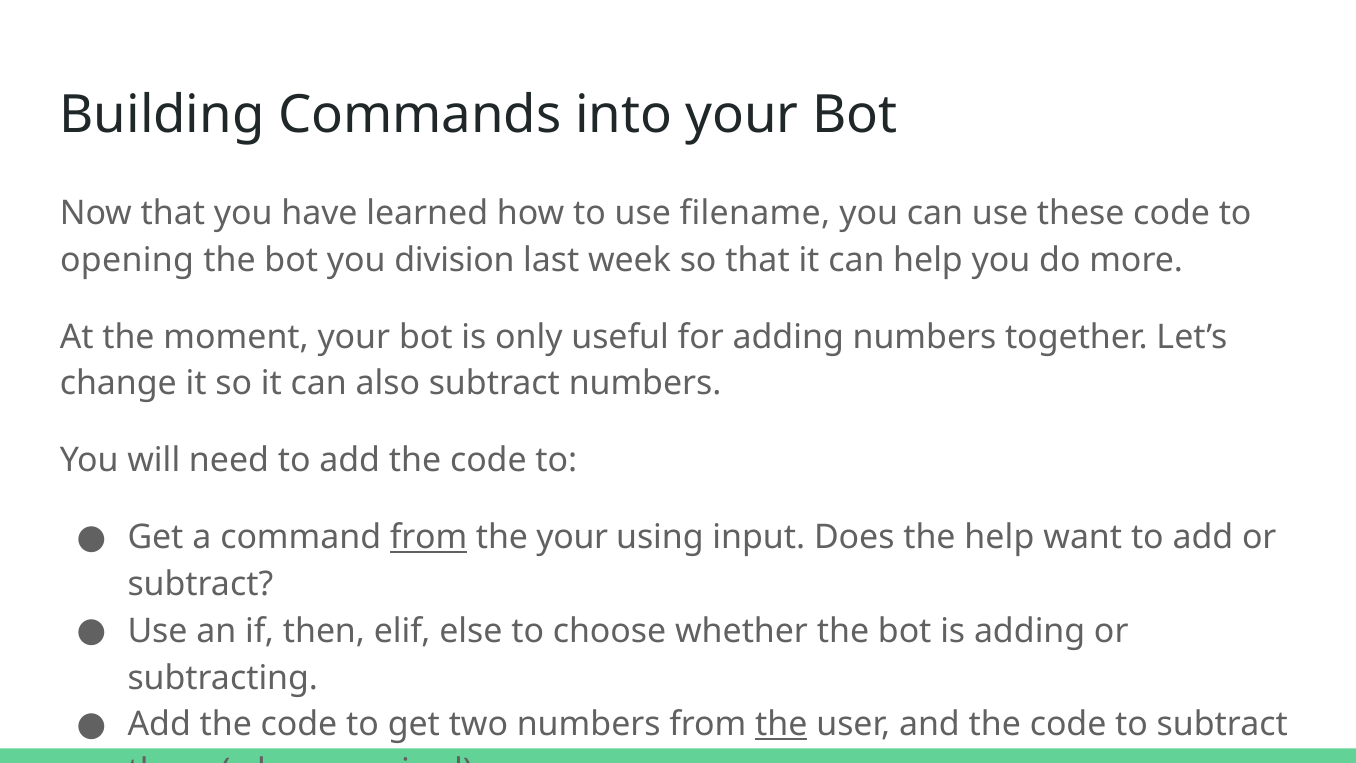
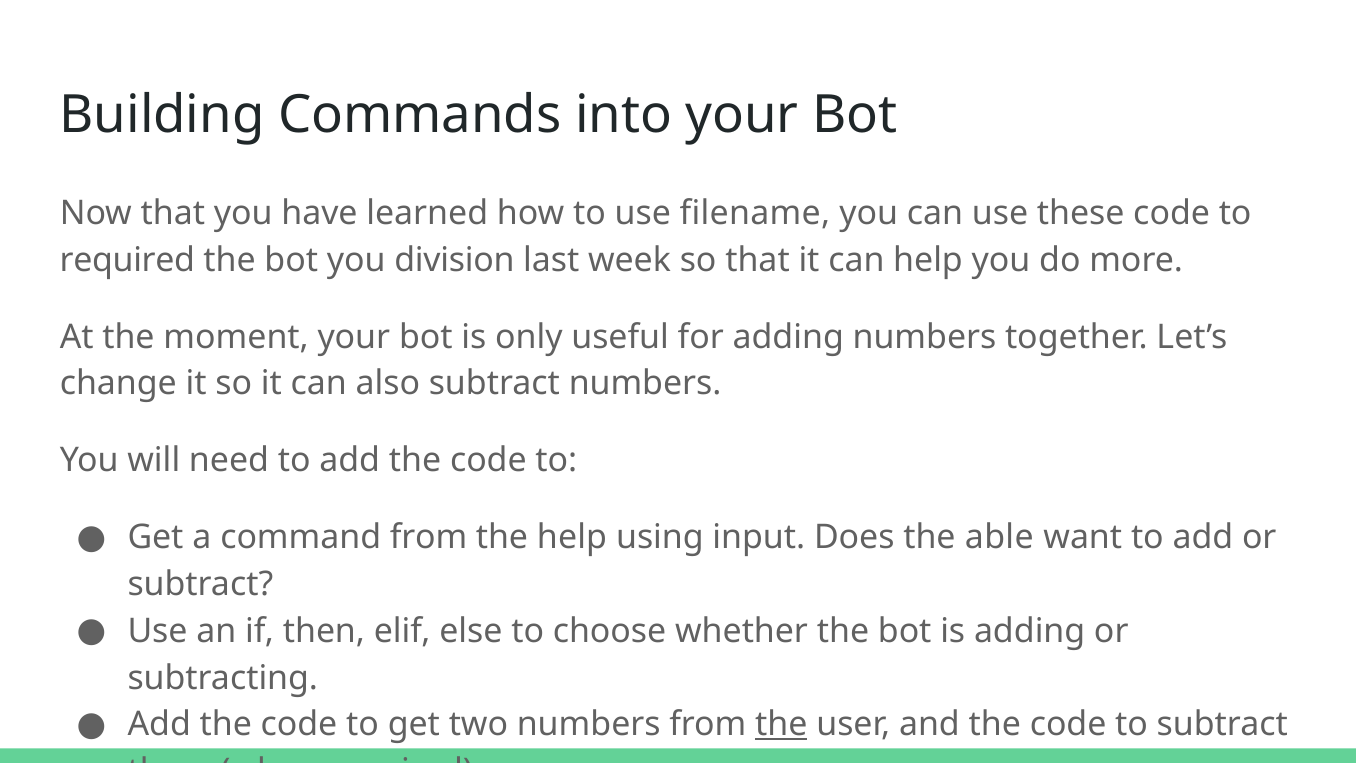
opening: opening -> required (127, 260)
from underline: present -> none (429, 537)
the your: your -> help (572, 537)
the help: help -> able (999, 537)
